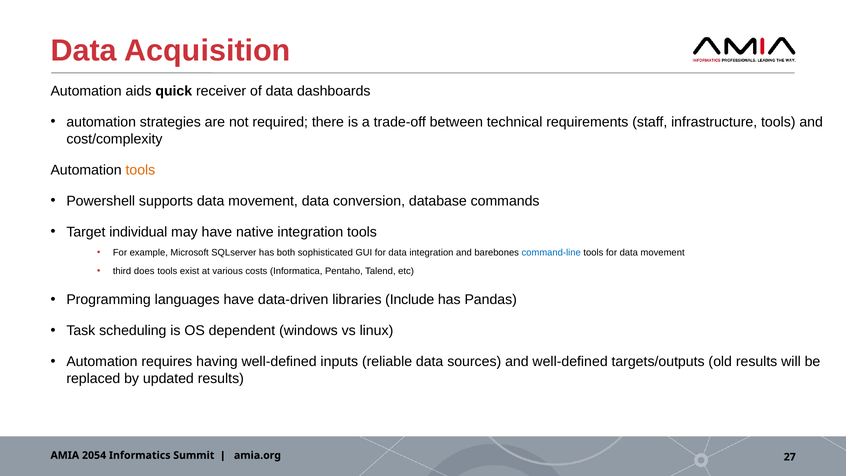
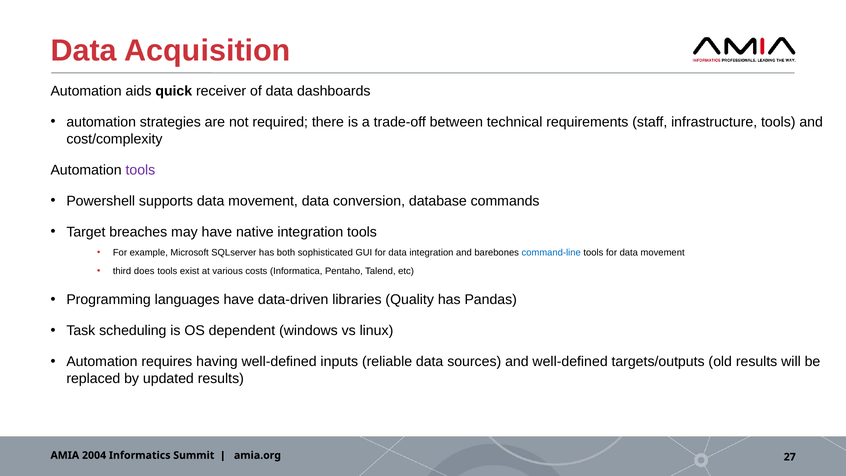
tools colour: orange -> purple (140, 170)
individual: individual -> breaches (138, 232)
Include: Include -> Quality (410, 300)
2054: 2054 -> 2004 (94, 455)
